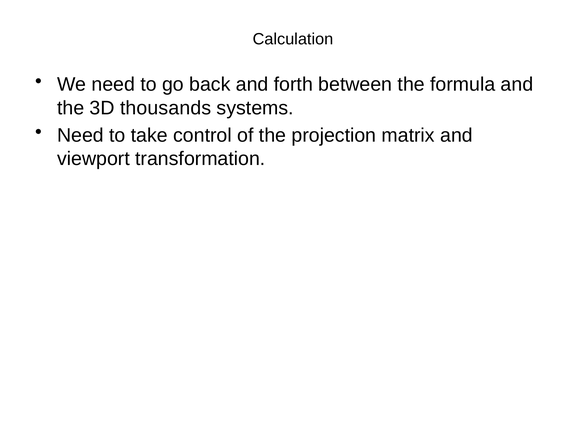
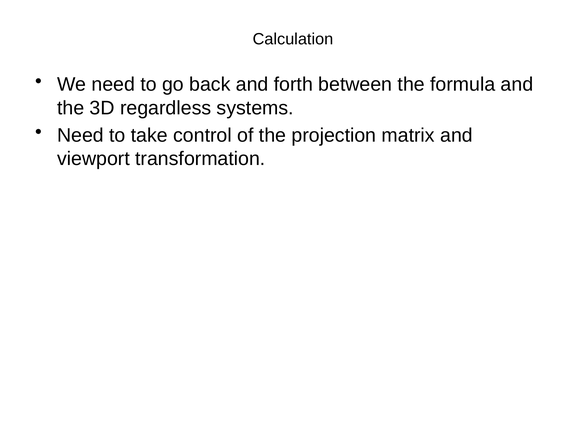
thousands: thousands -> regardless (166, 108)
